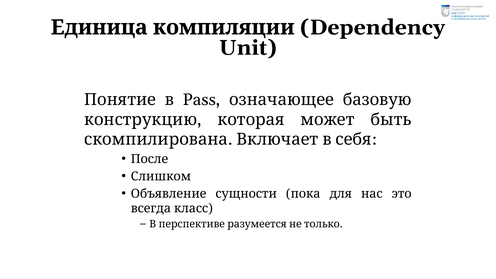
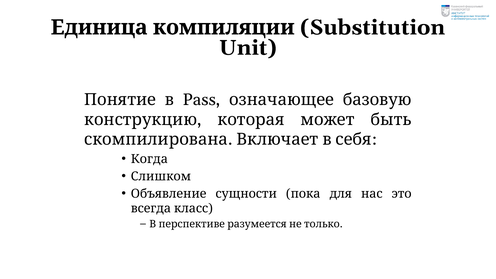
Dependency: Dependency -> Substitution (377, 27)
После: После -> Когда (149, 159)
